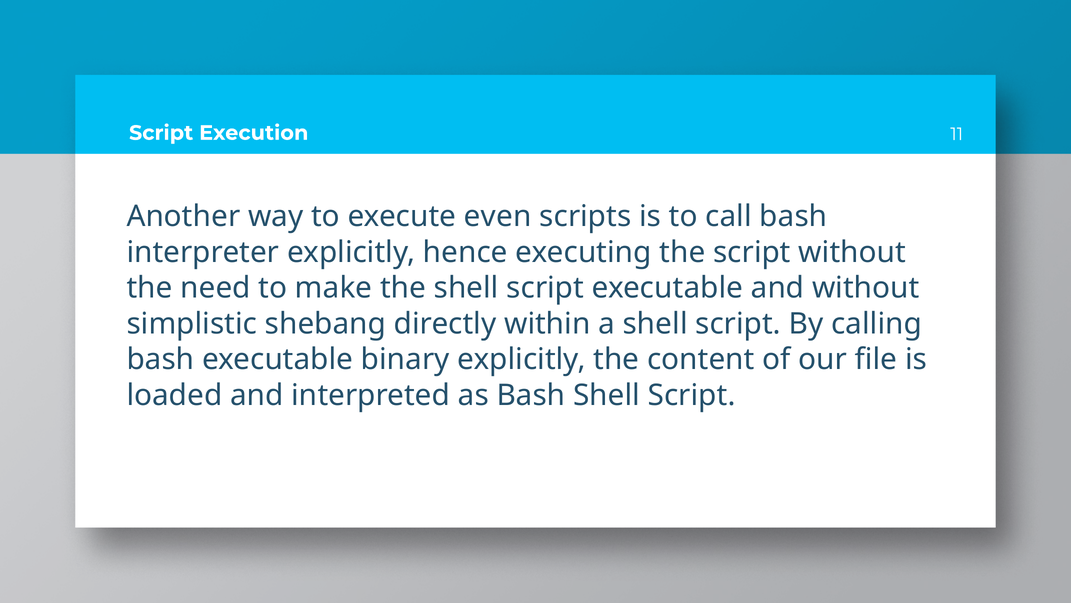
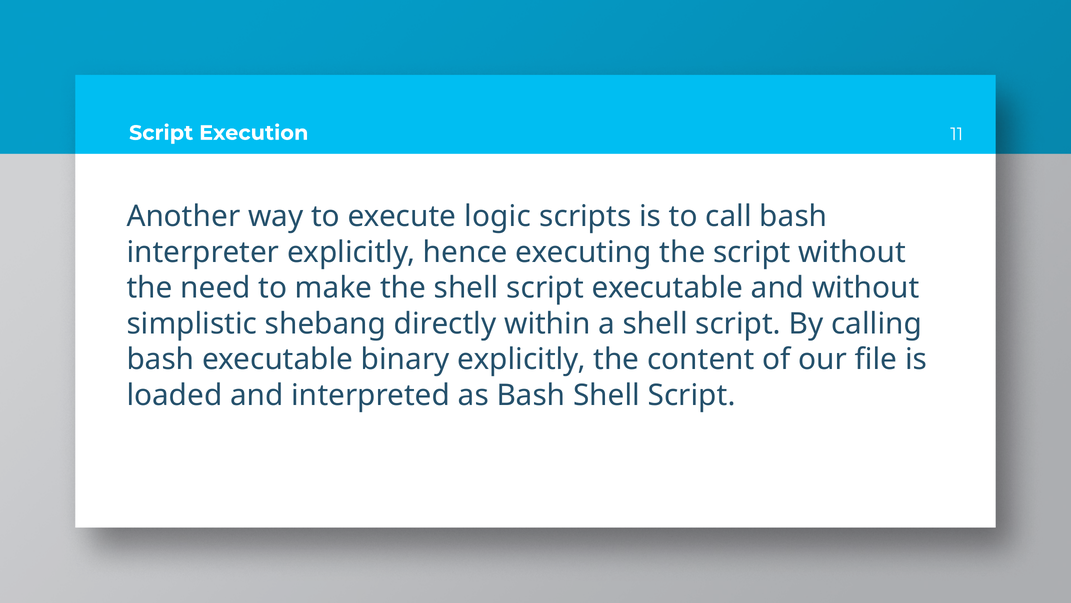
even: even -> logic (498, 216)
